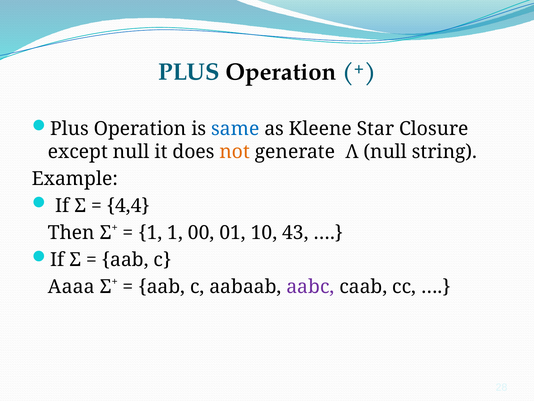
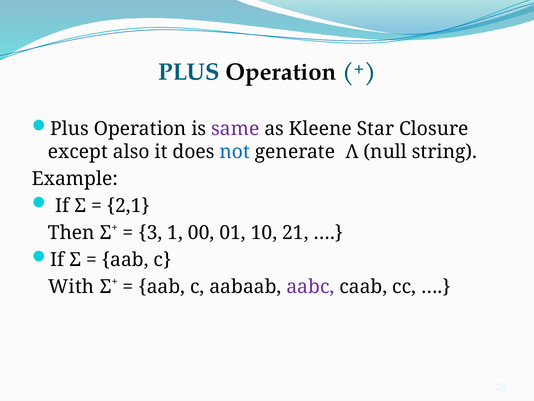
same colour: blue -> purple (235, 129)
except null: null -> also (131, 152)
not colour: orange -> blue (235, 152)
4,4: 4,4 -> 2,1 (128, 206)
1: 1 -> 3 (150, 233)
43: 43 -> 21 (295, 233)
Aaaa: Aaaa -> With (71, 287)
